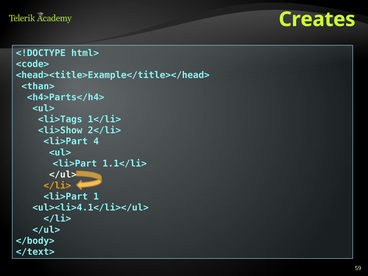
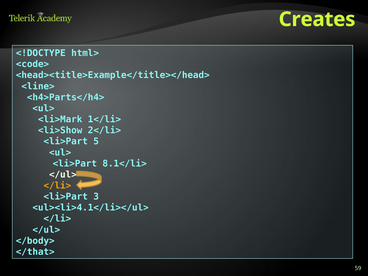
<than>: <than> -> <line> (38, 86)
<li>Tags: <li>Tags -> <li>Mark (60, 119)
4: 4 -> 5 (96, 141)
1.1</li>: 1.1</li> -> 8.1</li> (125, 164)
1: 1 -> 3 (96, 197)
</text>: </text> -> </that> (35, 252)
